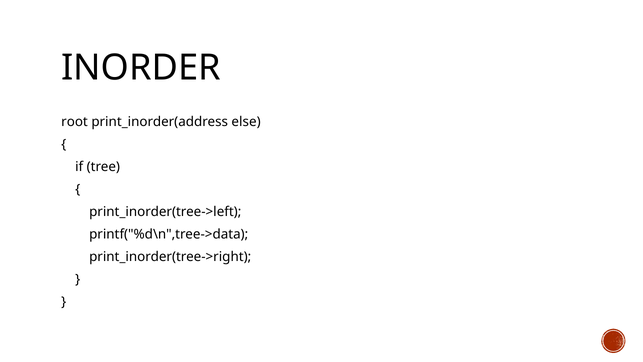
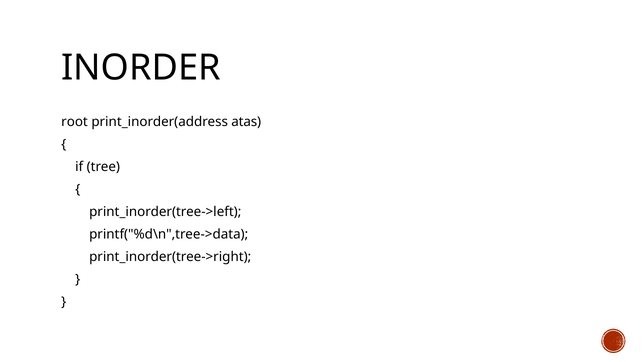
else: else -> atas (246, 121)
